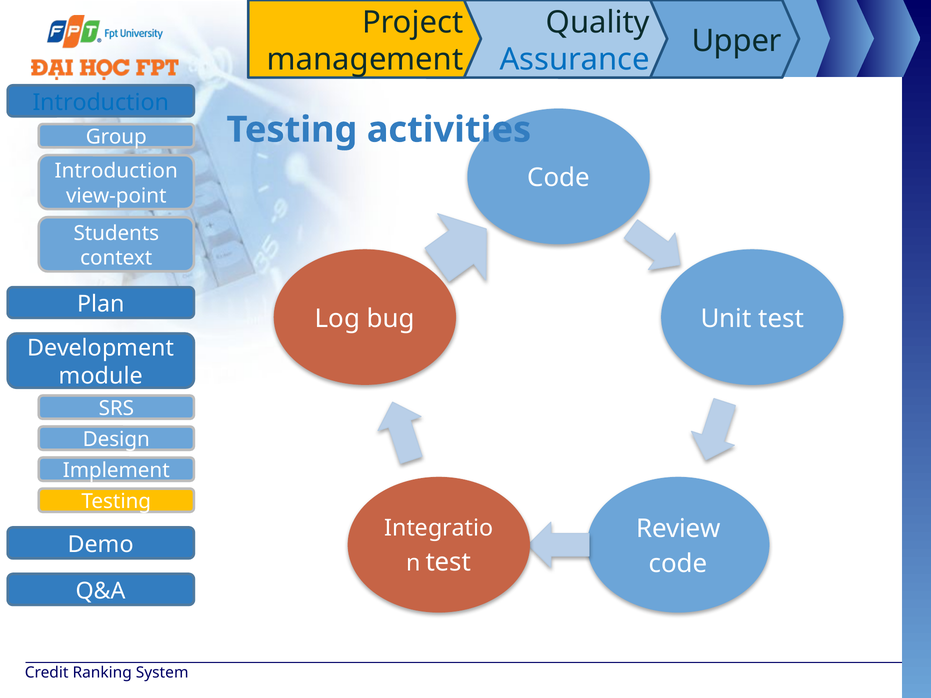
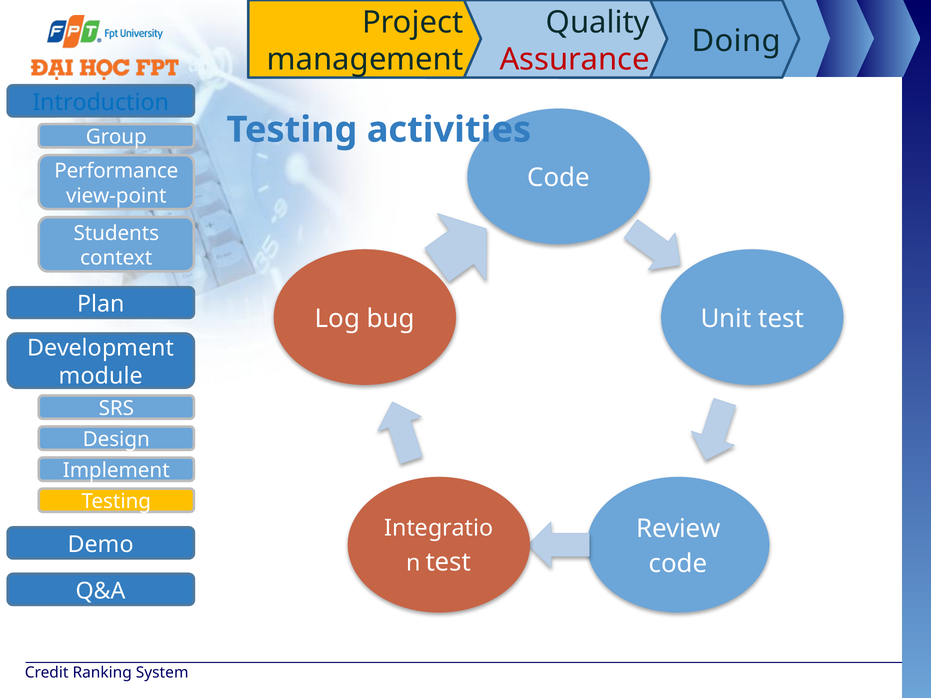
Upper: Upper -> Doing (736, 41)
Assurance colour: blue -> red (575, 60)
Introduction: Introduction -> Performance (116, 171)
